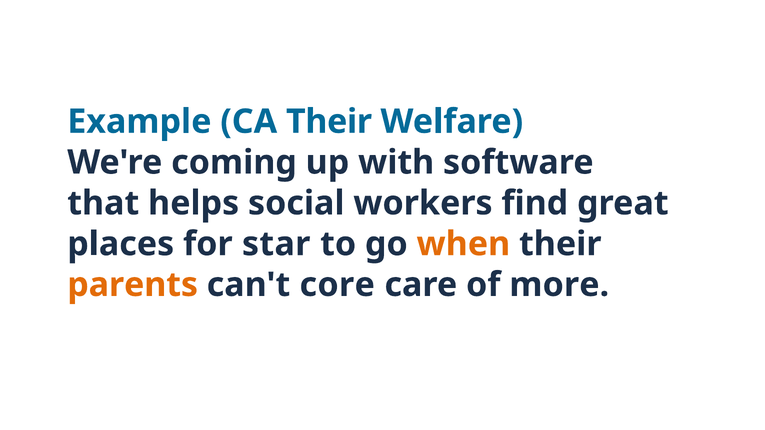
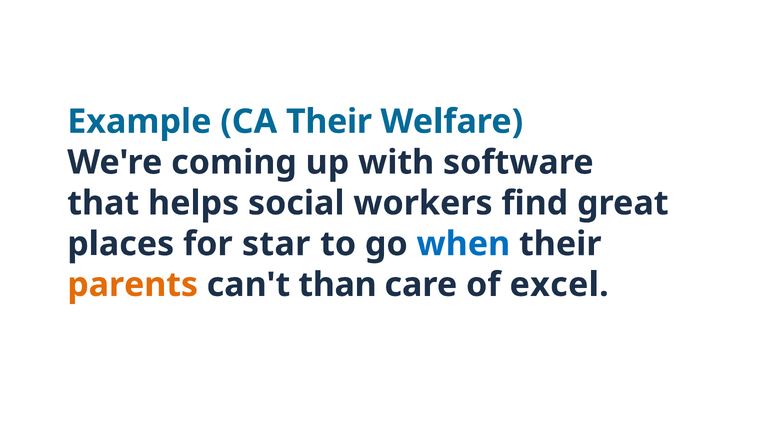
when colour: orange -> blue (463, 244)
core: core -> than (338, 285)
more: more -> excel (559, 285)
